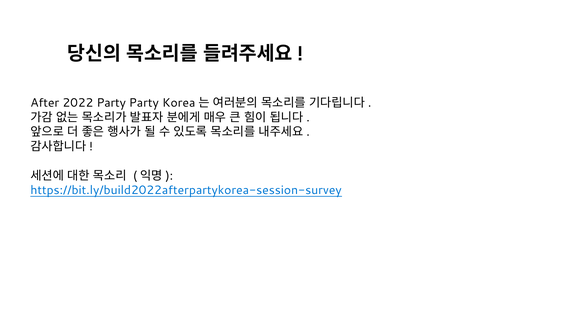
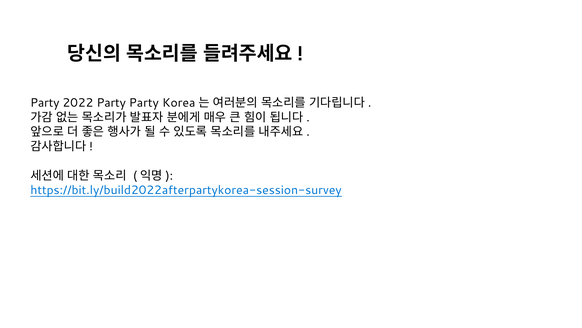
After: After -> Party (45, 103)
